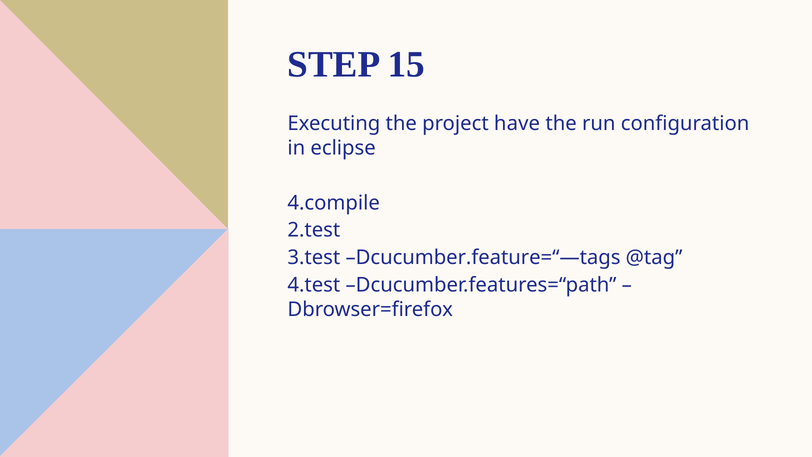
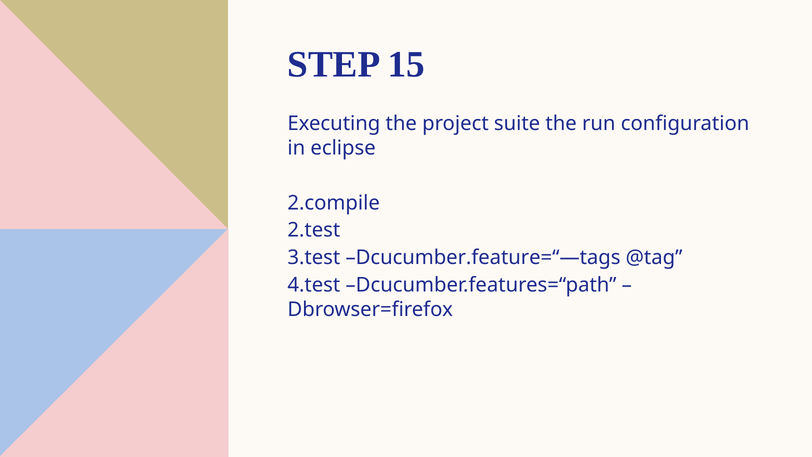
have: have -> suite (517, 124)
4.compile: 4.compile -> 2.compile (334, 203)
